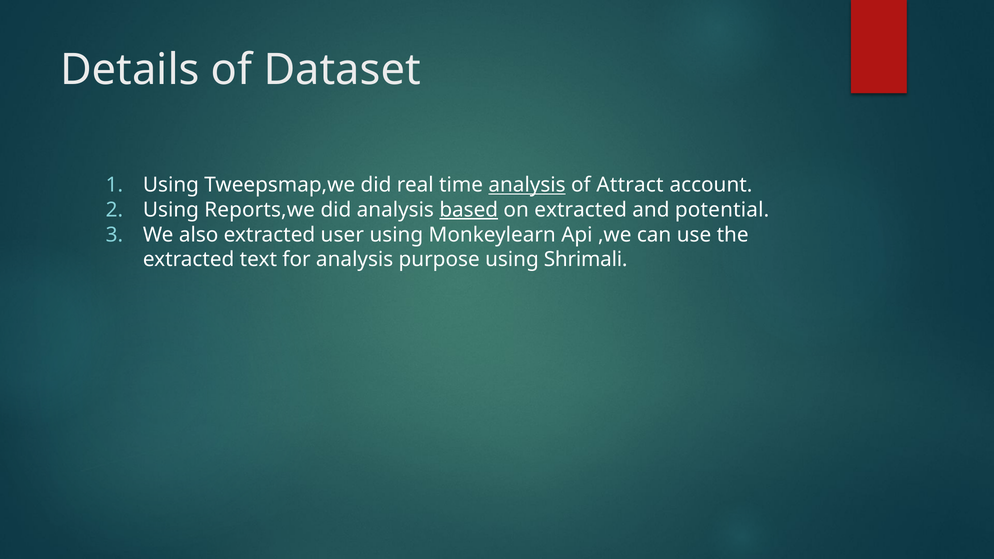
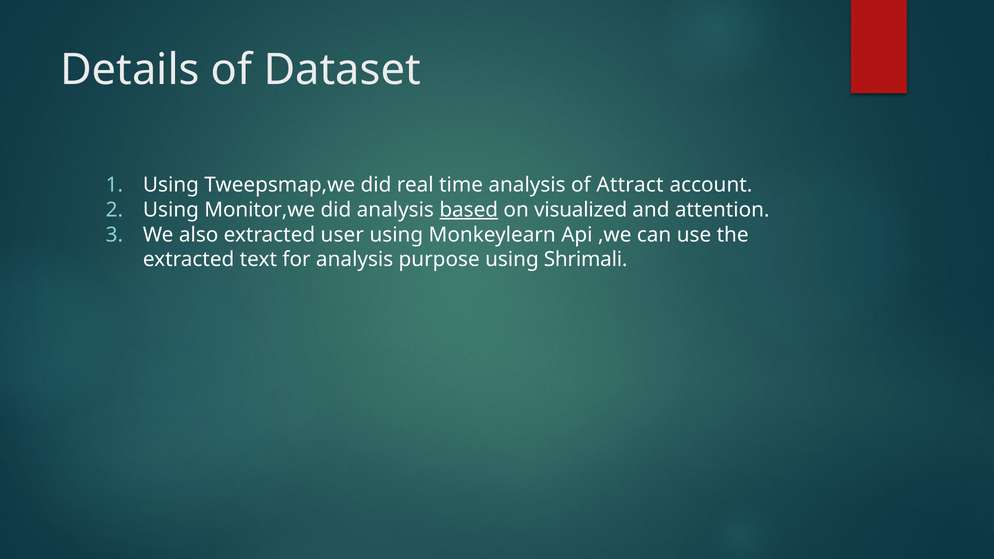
analysis underline: present -> none (527, 185)
Reports,we: Reports,we -> Monitor,we (260, 210)
on extracted: extracted -> visualized (581, 210)
potential: potential -> attention (722, 210)
